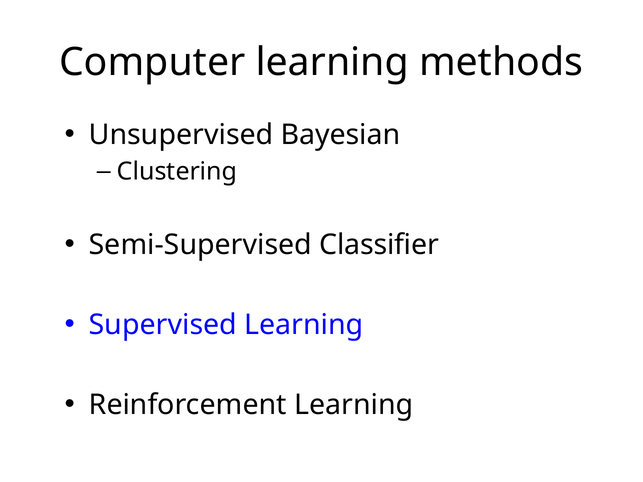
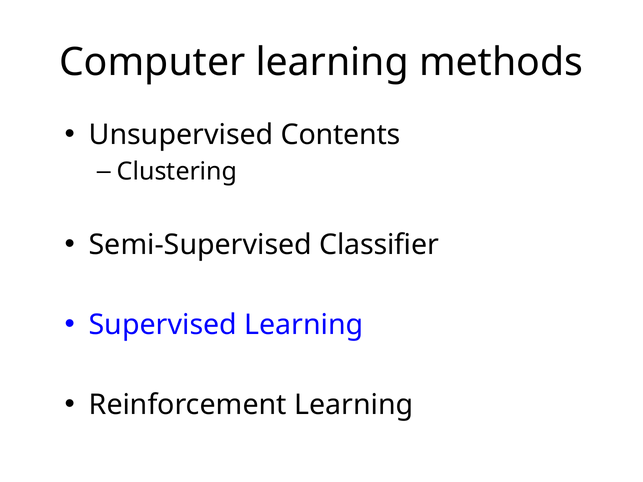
Bayesian: Bayesian -> Contents (341, 135)
